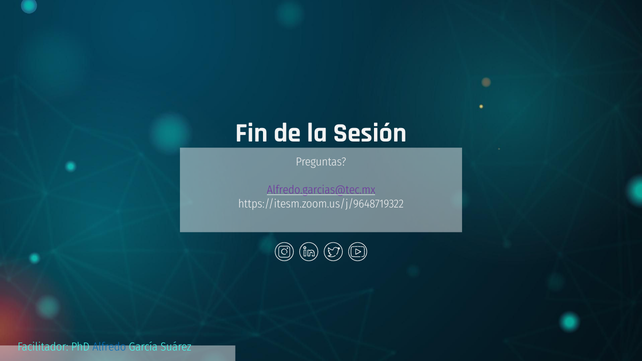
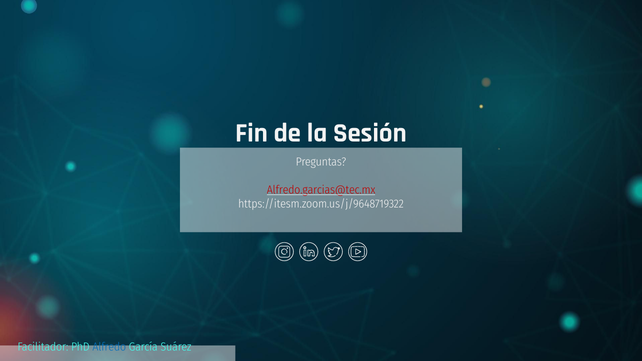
Alfredo.garcias@tec.mx colour: purple -> red (321, 190)
